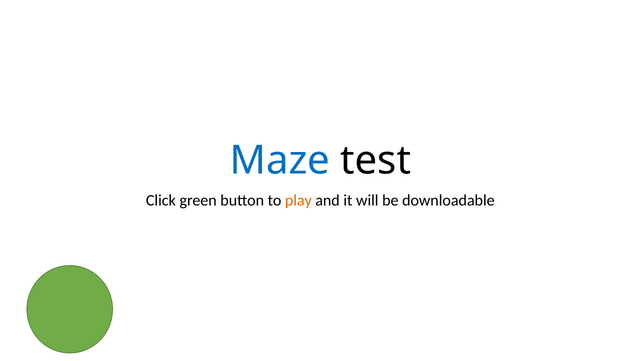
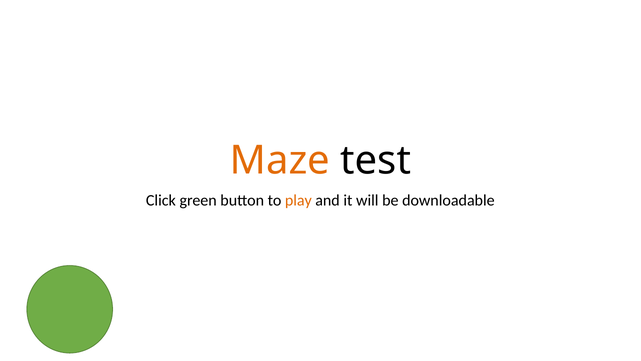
Maze colour: blue -> orange (280, 160)
